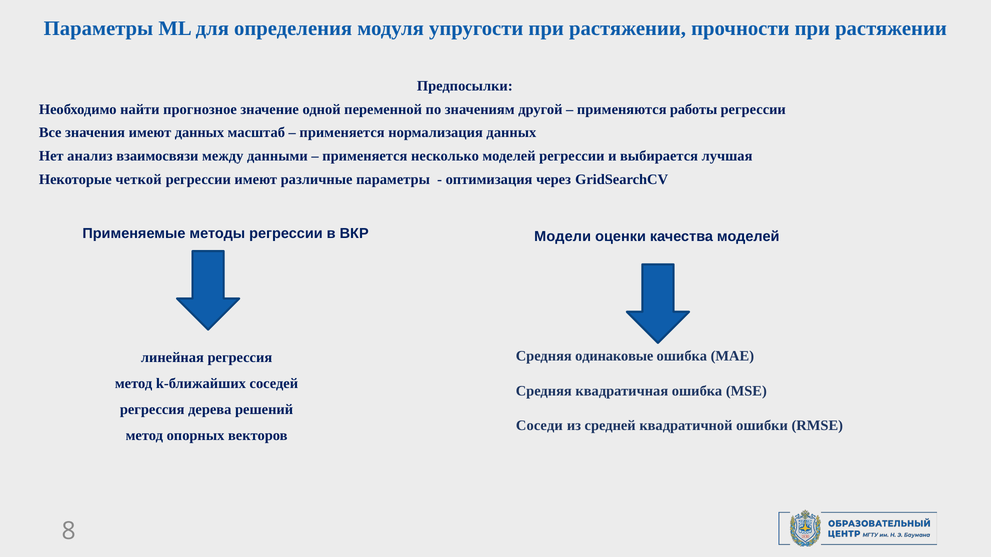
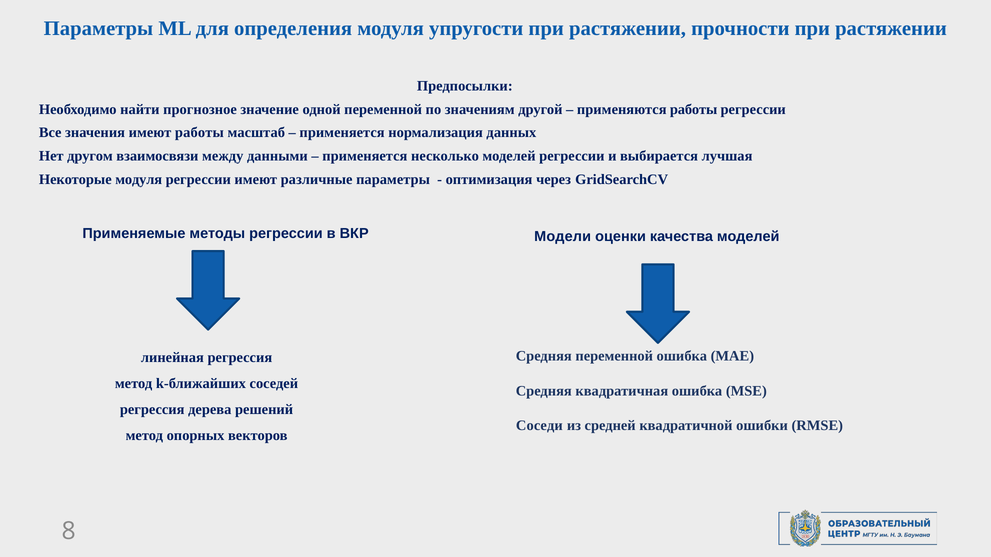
имеют данных: данных -> работы (199, 133)
анализ: анализ -> другом (90, 156)
Некоторые четкой: четкой -> модуля (139, 180)
Средняя одинаковые: одинаковые -> переменной (614, 356)
